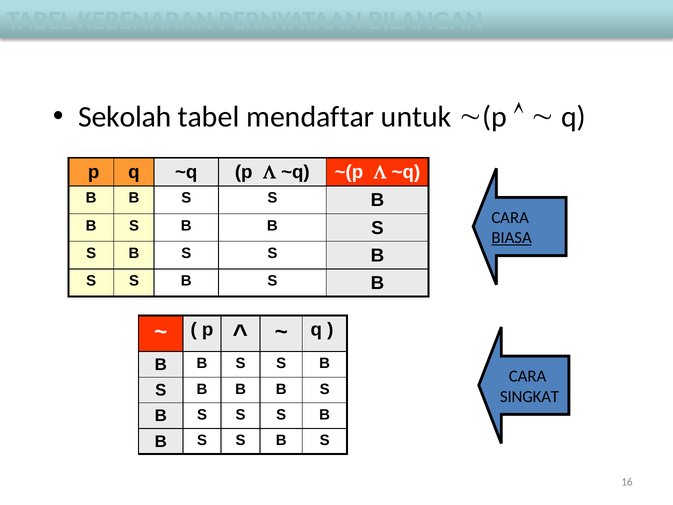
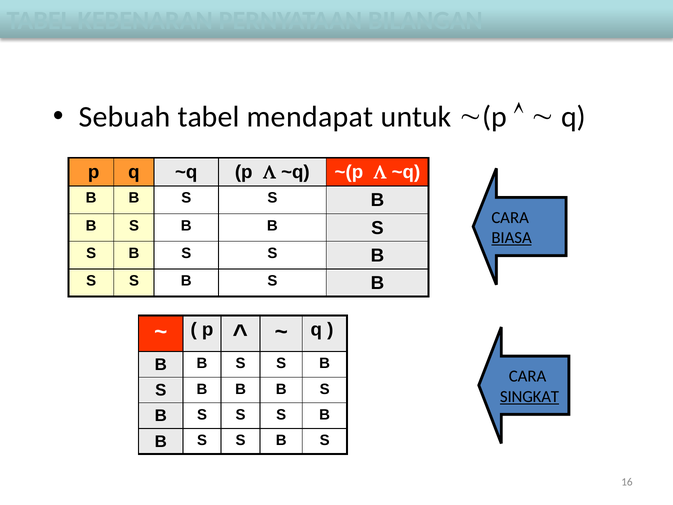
Sekolah: Sekolah -> Sebuah (125, 117)
mendaftar: mendaftar -> mendapat (310, 117)
SINGKAT underline: none -> present (530, 396)
